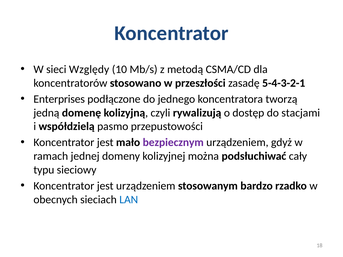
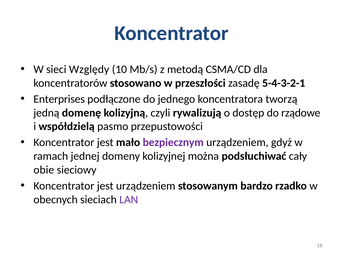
stacjami: stacjami -> rządowe (301, 113)
typu: typu -> obie (44, 170)
LAN colour: blue -> purple (129, 200)
